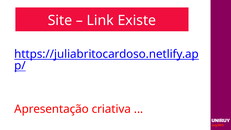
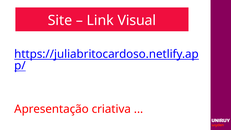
Existe: Existe -> Visual (137, 20)
